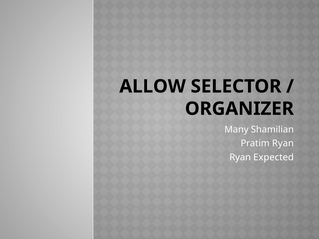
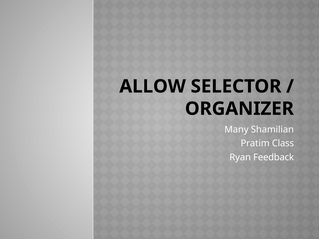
Pratim Ryan: Ryan -> Class (283, 144)
Expected: Expected -> Feedback (274, 157)
